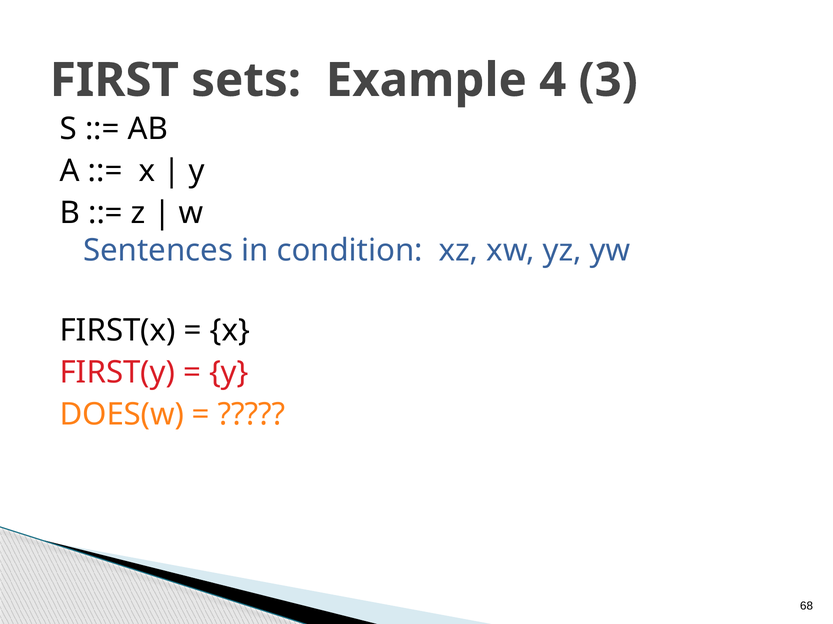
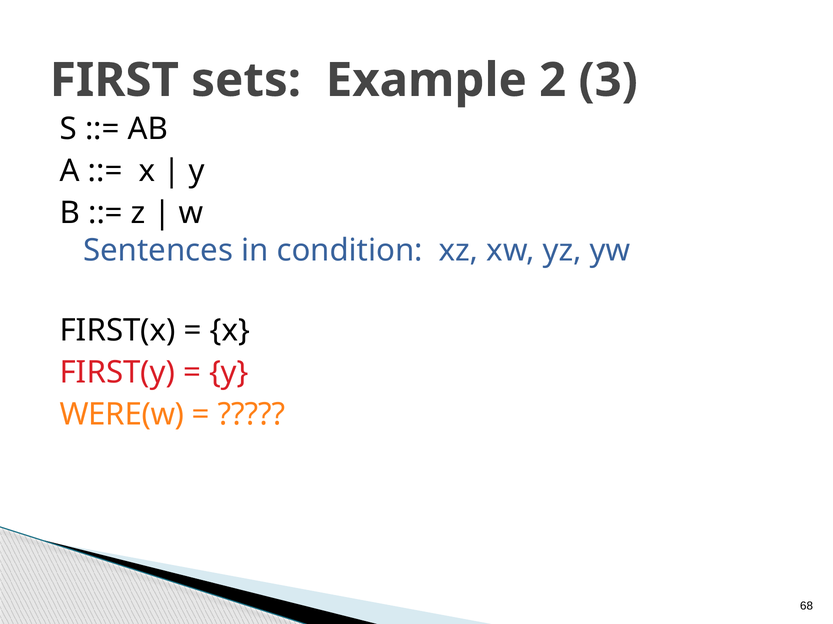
4: 4 -> 2 (553, 80)
DOES(w: DOES(w -> WERE(w (122, 415)
